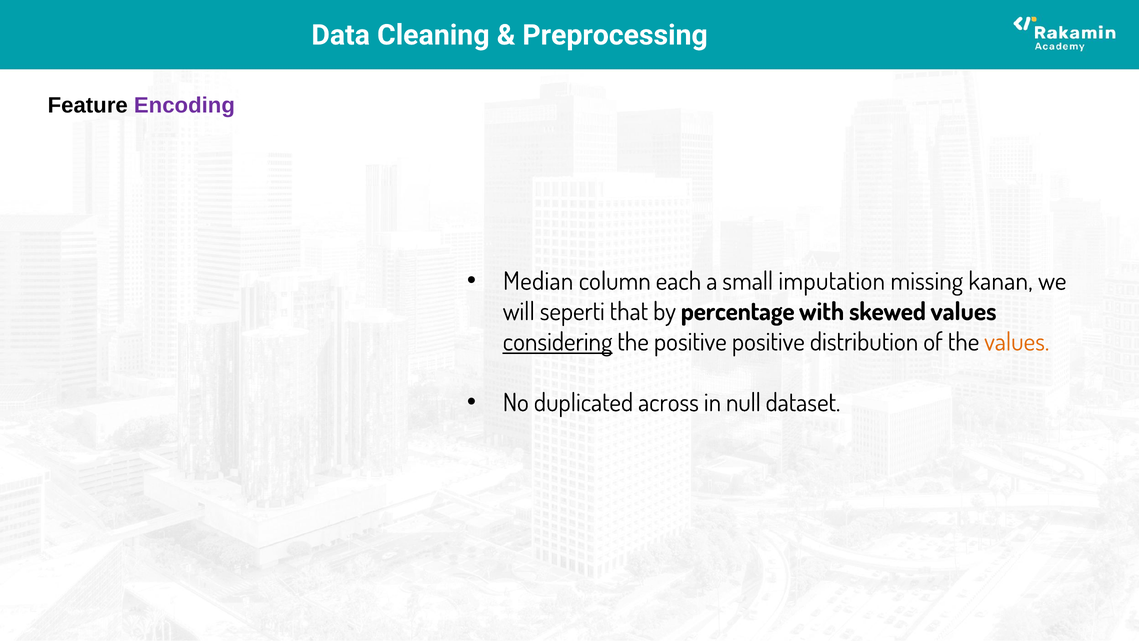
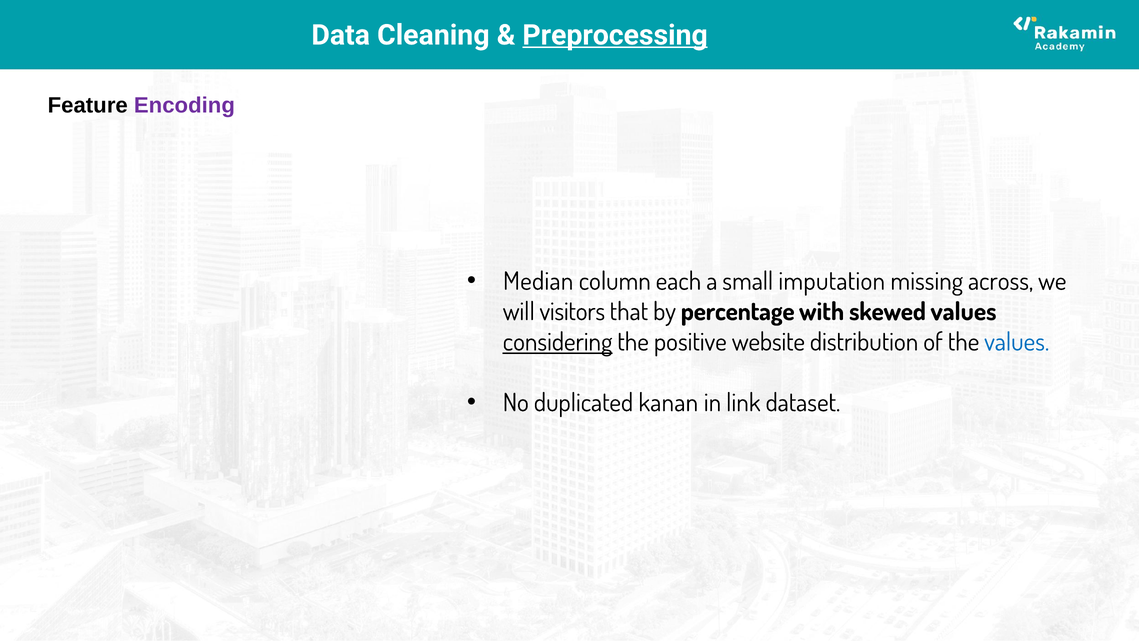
Preprocessing underline: none -> present (615, 35)
kanan: kanan -> across (1001, 281)
seperti: seperti -> visitors (572, 312)
positive positive: positive -> website (768, 342)
values colour: orange -> blue (1017, 342)
across: across -> kanan (668, 403)
null: null -> link (743, 403)
